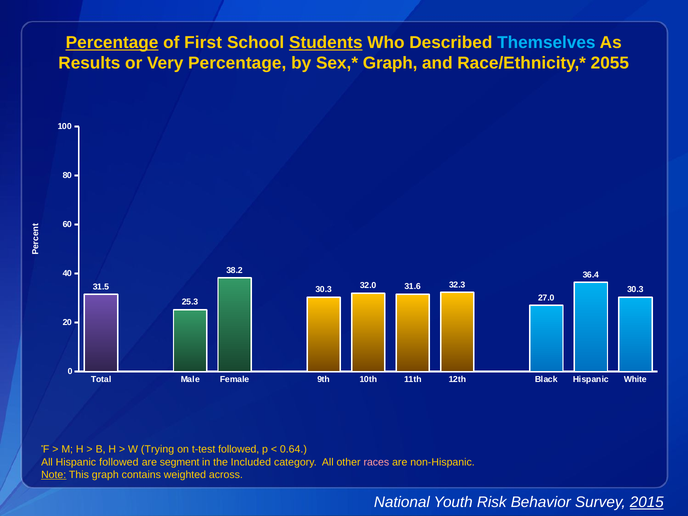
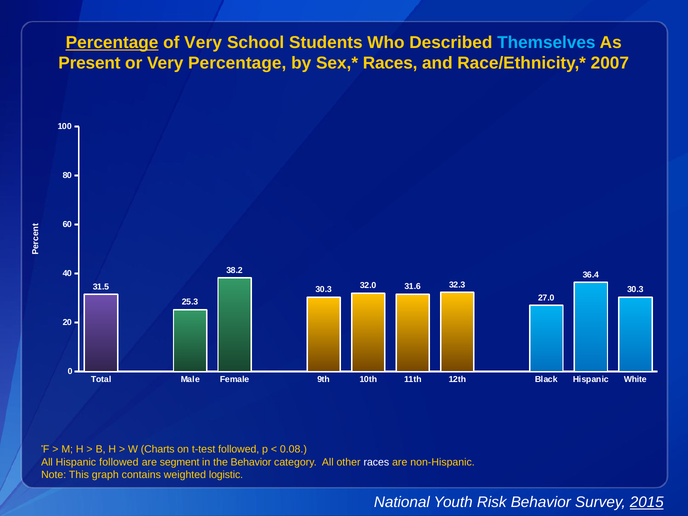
of First: First -> Very (203, 42)
Students underline: present -> none (326, 42)
Results: Results -> Present (89, 63)
Graph: Graph -> Races (390, 63)
2055: 2055 -> 2007 (610, 63)
Trying: Trying -> Charts (158, 450)
0.64: 0.64 -> 0.08 (293, 450)
the Included: Included -> Behavior (251, 462)
races colour: pink -> white (376, 462)
Note underline: present -> none (54, 475)
across: across -> logistic (226, 475)
